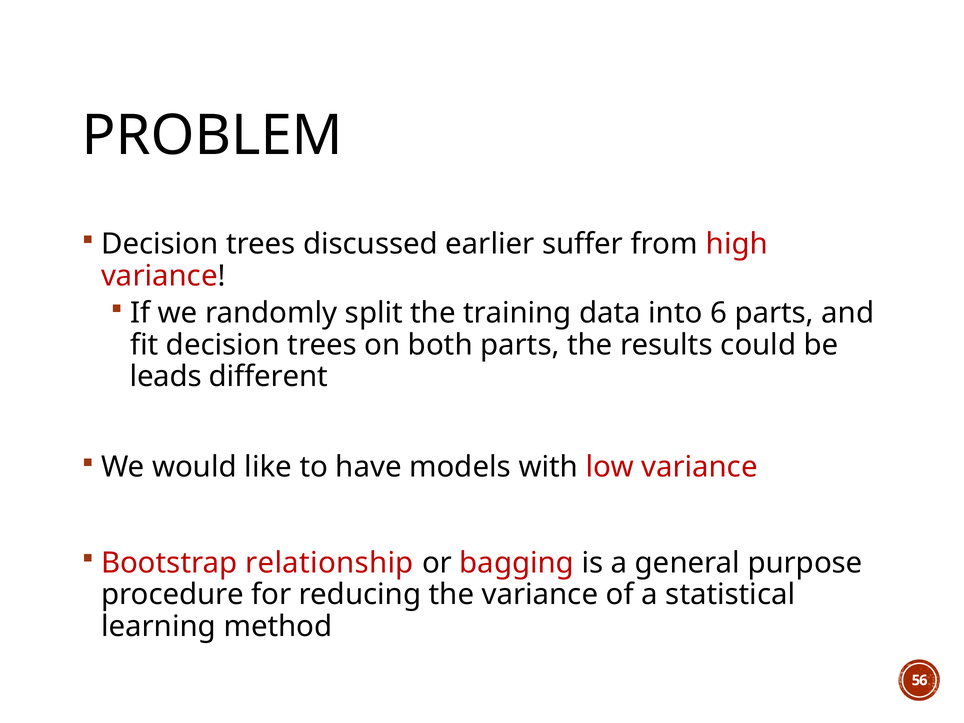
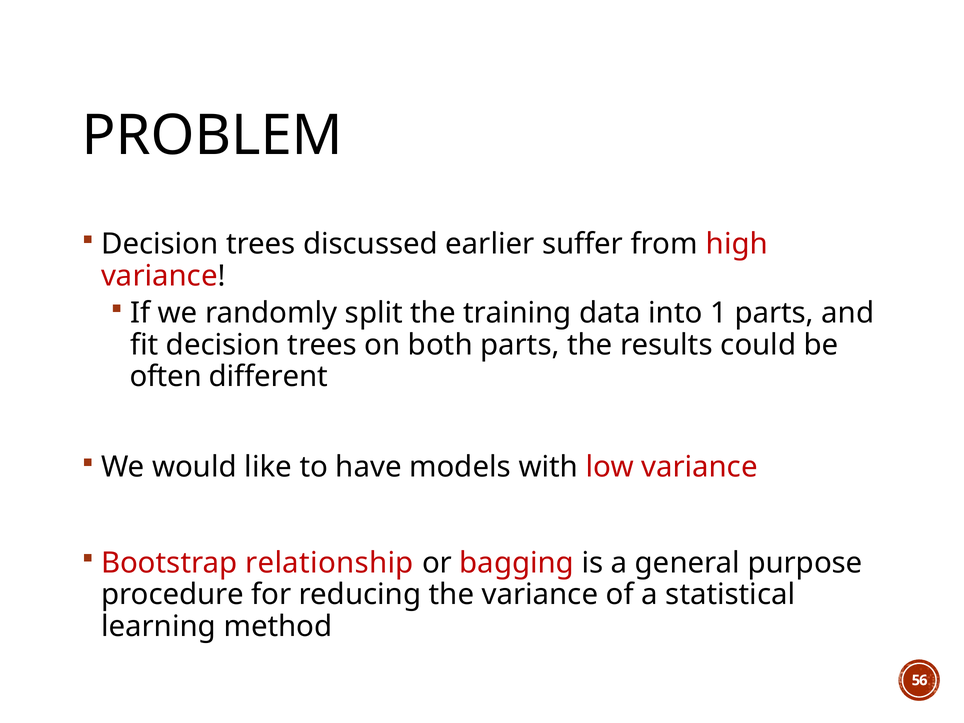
6: 6 -> 1 (719, 313)
leads: leads -> often (166, 377)
